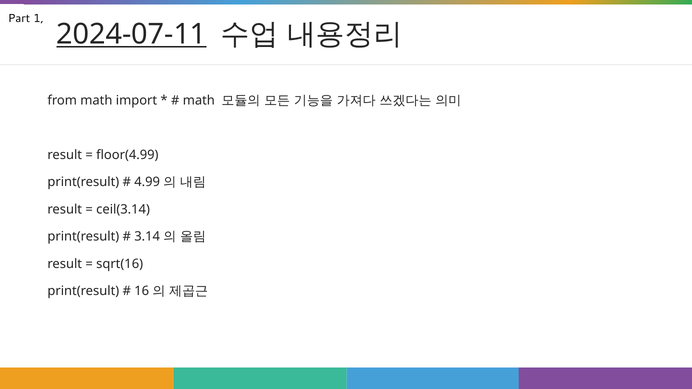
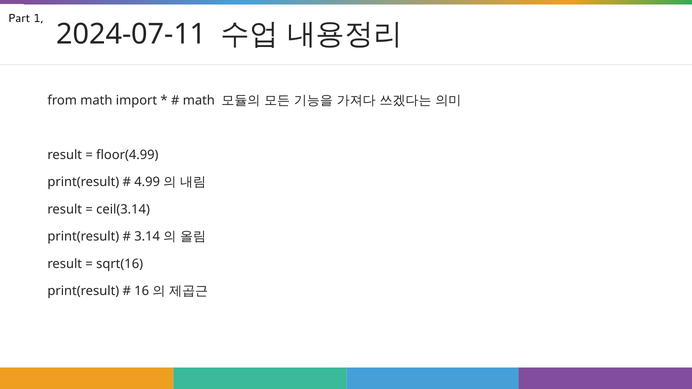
2024-07-11 underline: present -> none (131, 34)
